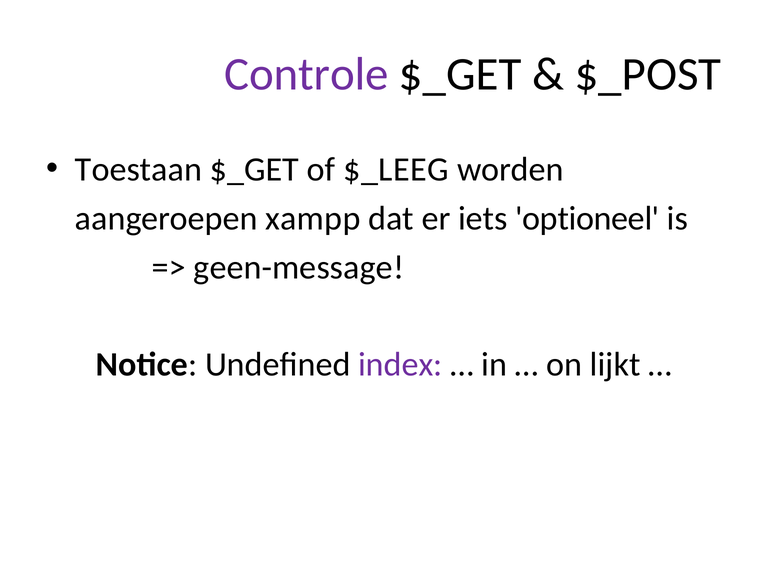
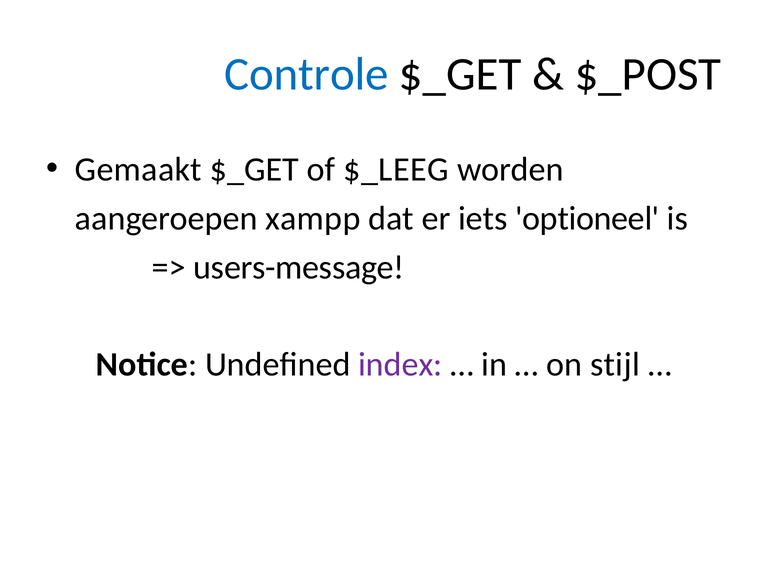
Controle colour: purple -> blue (306, 74)
Toestaan: Toestaan -> Gemaakt (138, 169)
geen-message: geen-message -> users-message (299, 268)
lijkt: lijkt -> stijl (615, 365)
